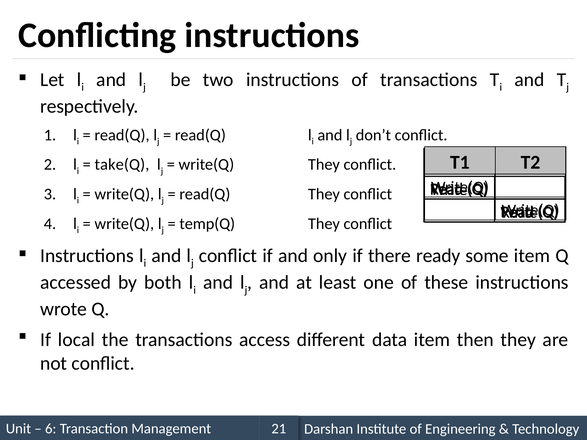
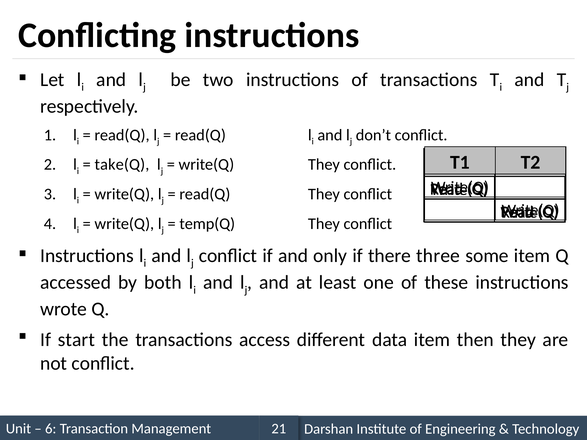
ready: ready -> three (438, 256)
local: local -> start (76, 340)
